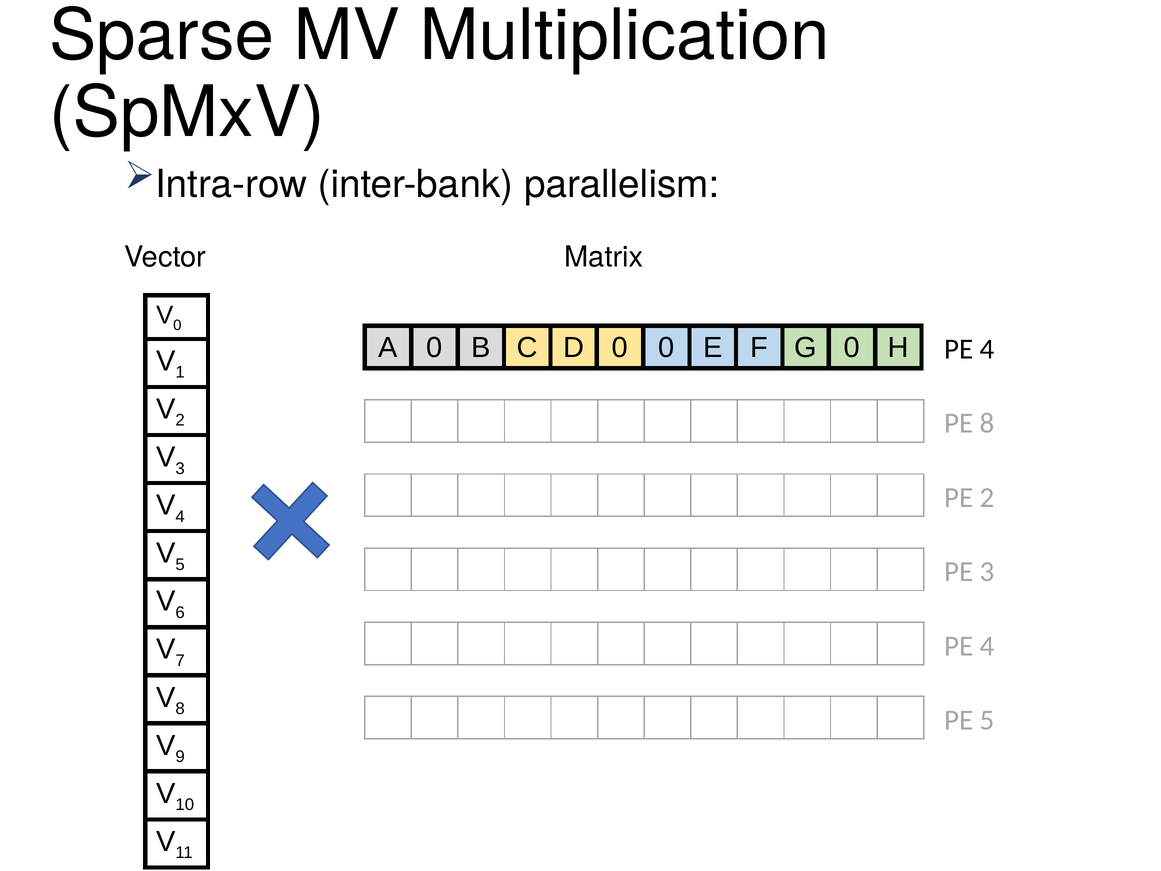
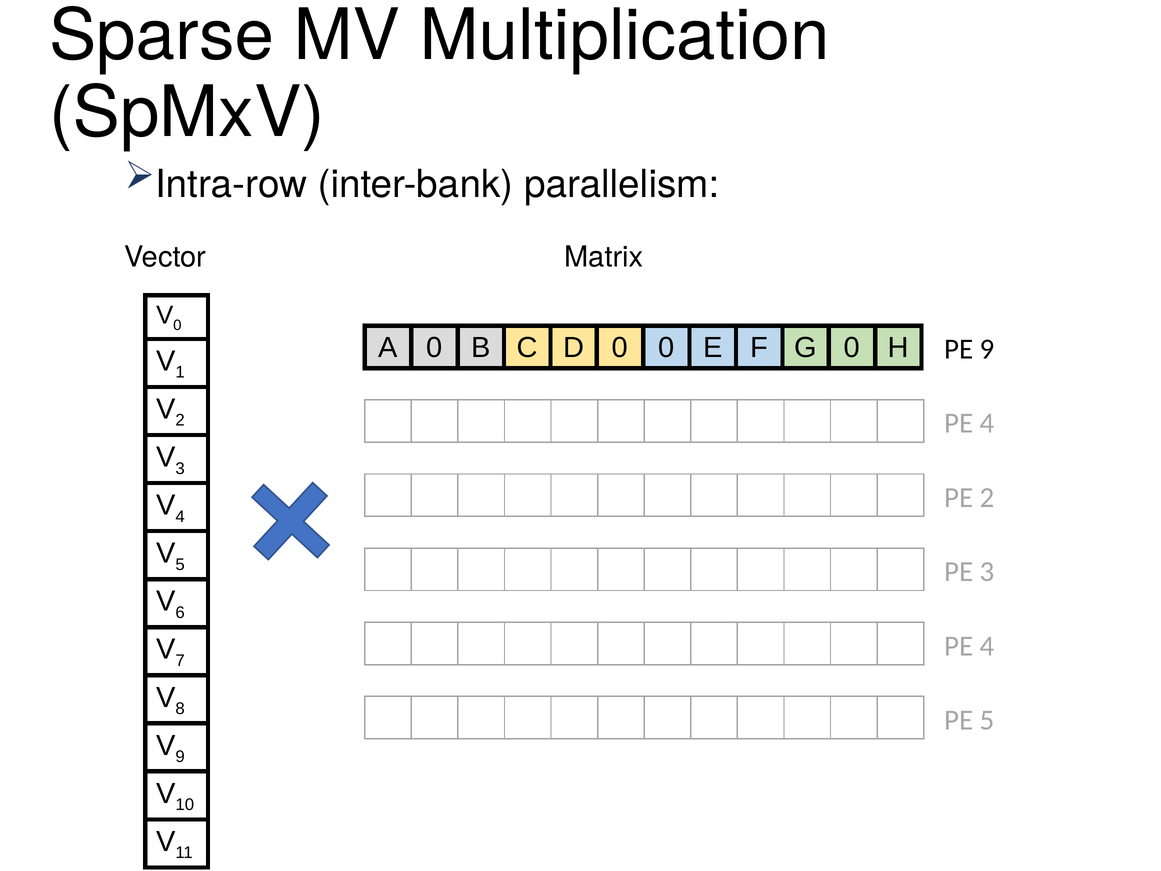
4: 4 -> 9 (987, 349)
8: 8 -> 4 (987, 423)
